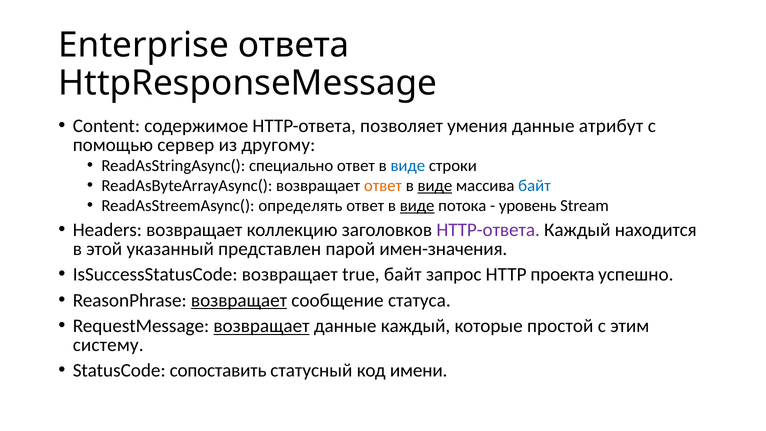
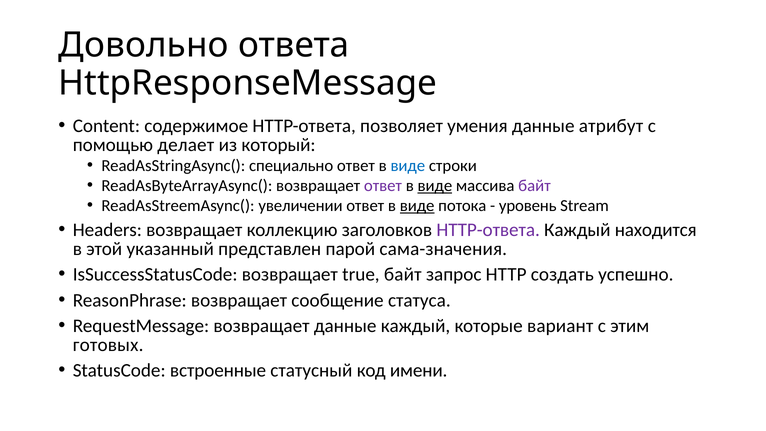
Enterprise: Enterprise -> Довольно (144, 45)
сервер: сервер -> делает (186, 145)
другому: другому -> который (278, 145)
ответ colour: orange -> purple (383, 186)
байт colour: blue -> purple (535, 186)
определять: определять -> увеличении (300, 206)
имен-значения: имен-значения -> сама-значения (443, 249)
проекта: проекта -> создать (562, 275)
возвращает underline: present -> none (239, 300)
возвращает underline: present -> none (262, 326)
простой: простой -> вариант (560, 326)
систему: систему -> готовых (108, 345)
сопоставить: сопоставить -> встроенные (218, 370)
